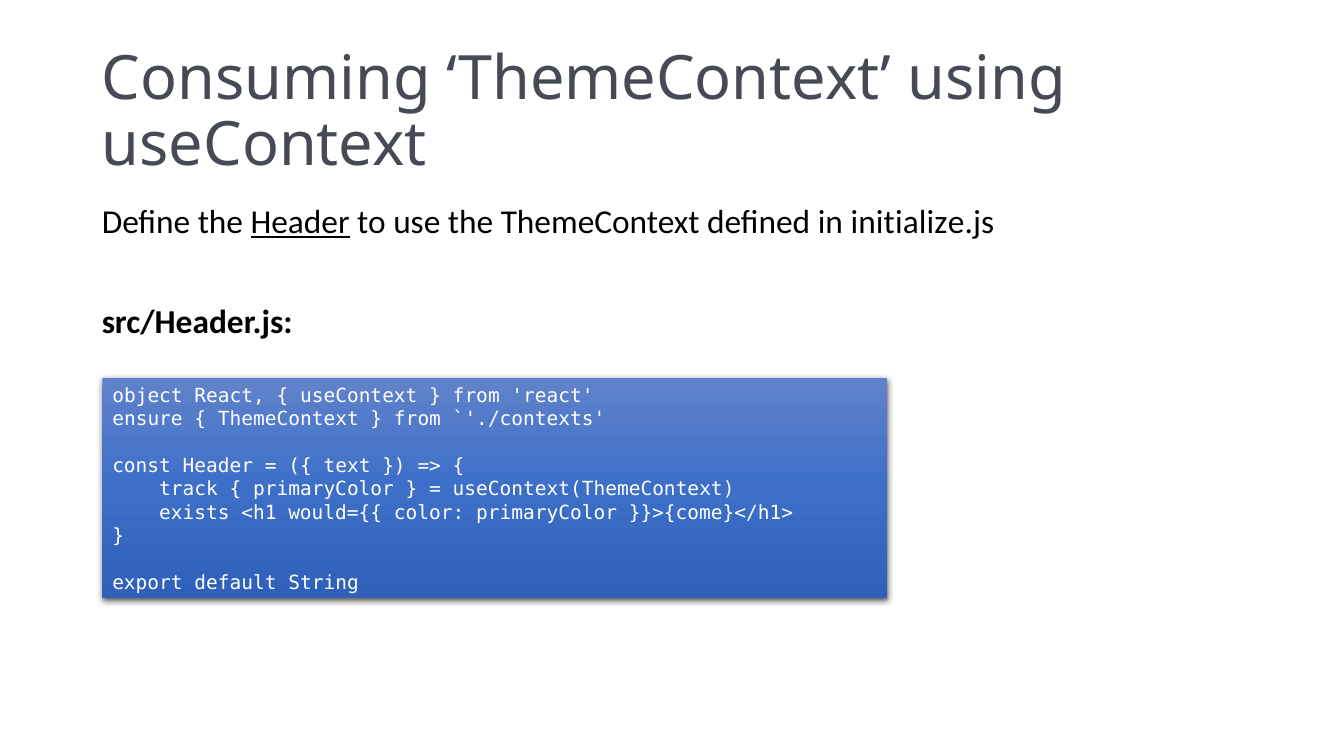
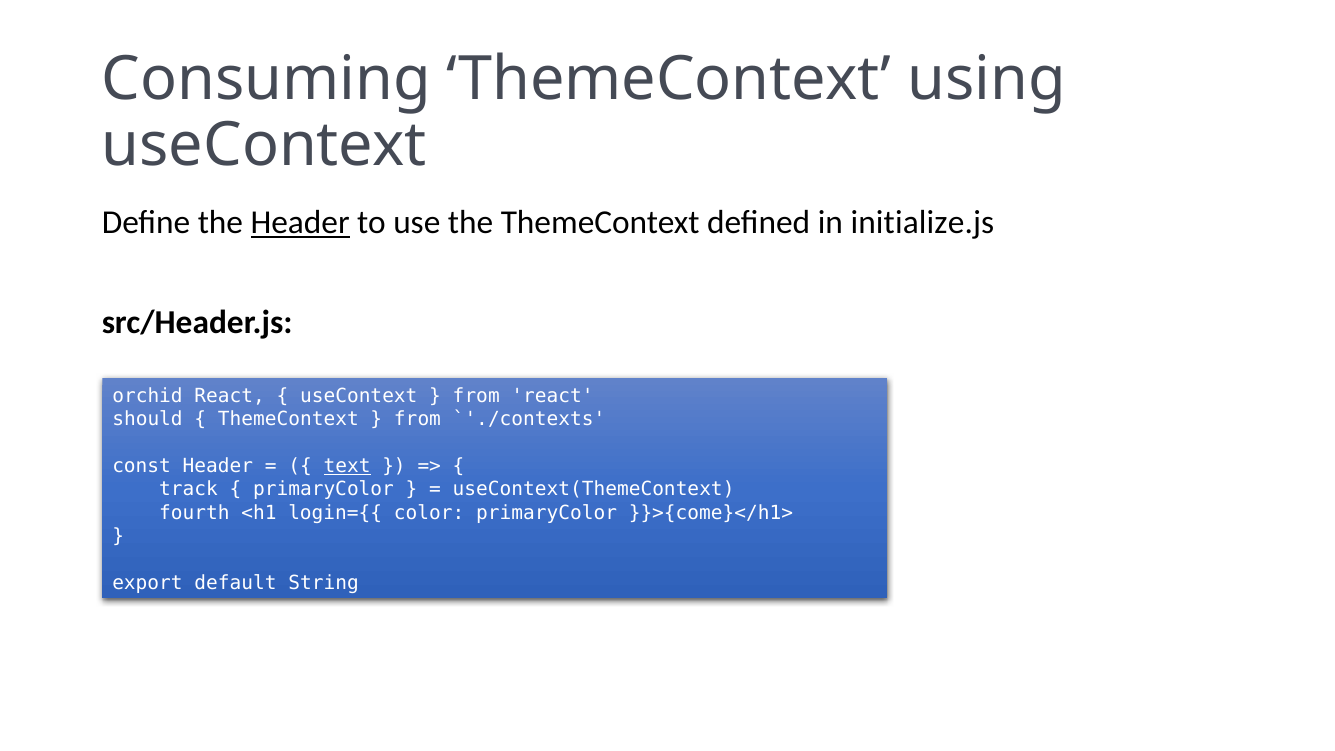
object: object -> orchid (147, 396)
ensure: ensure -> should (147, 419)
text underline: none -> present (347, 466)
exists: exists -> fourth (194, 513)
would={{: would={{ -> login={{ (335, 513)
